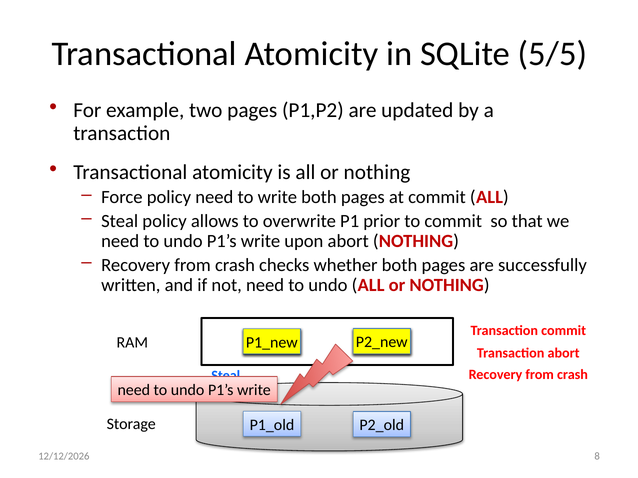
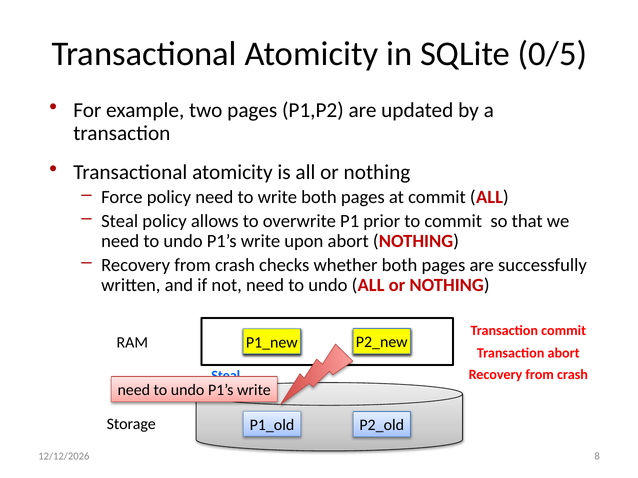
5/5: 5/5 -> 0/5 (552, 54)
